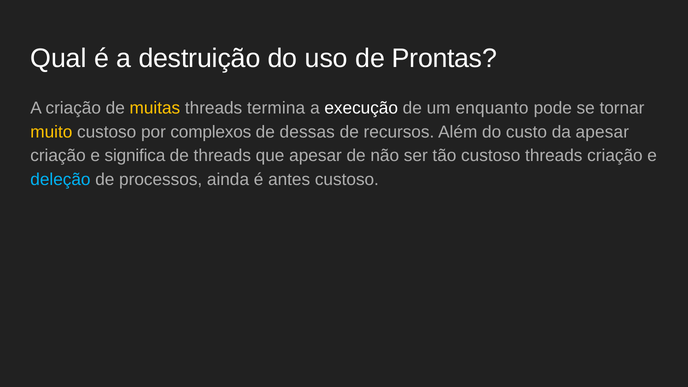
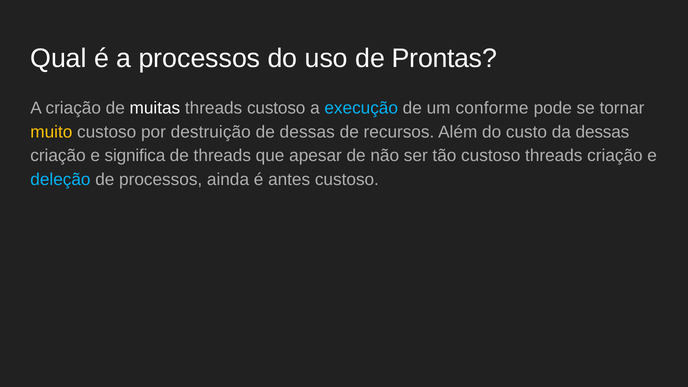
a destruição: destruição -> processos (199, 58)
muitas colour: yellow -> white (155, 108)
threads termina: termina -> custoso (276, 108)
execução colour: white -> light blue (361, 108)
enquanto: enquanto -> conforme (492, 108)
complexos: complexos -> destruição (211, 132)
da apesar: apesar -> dessas (602, 132)
